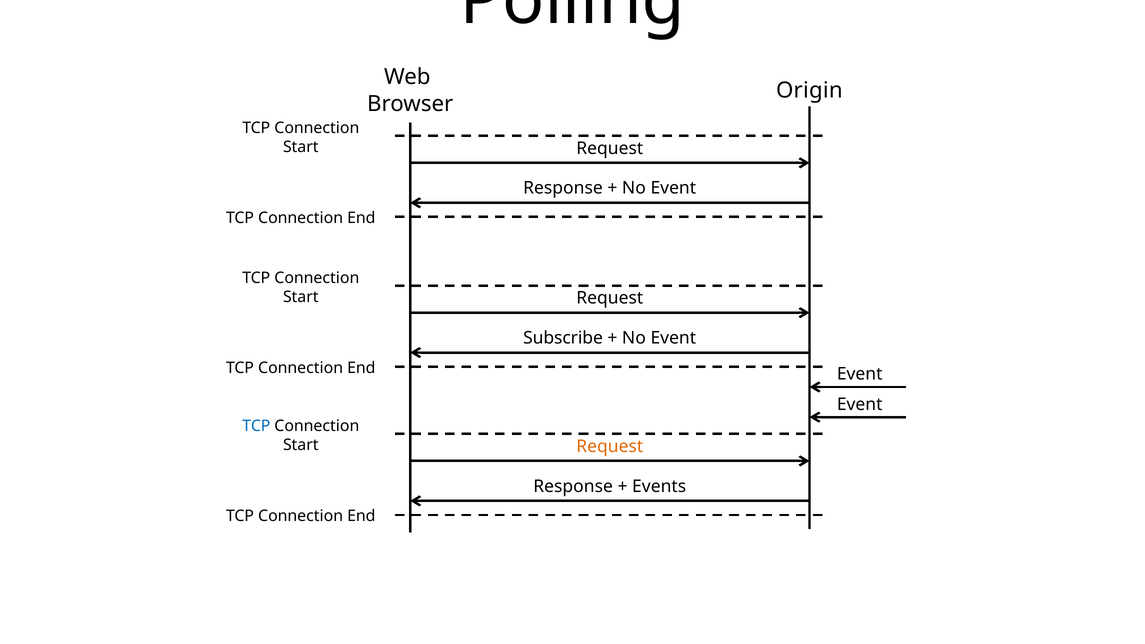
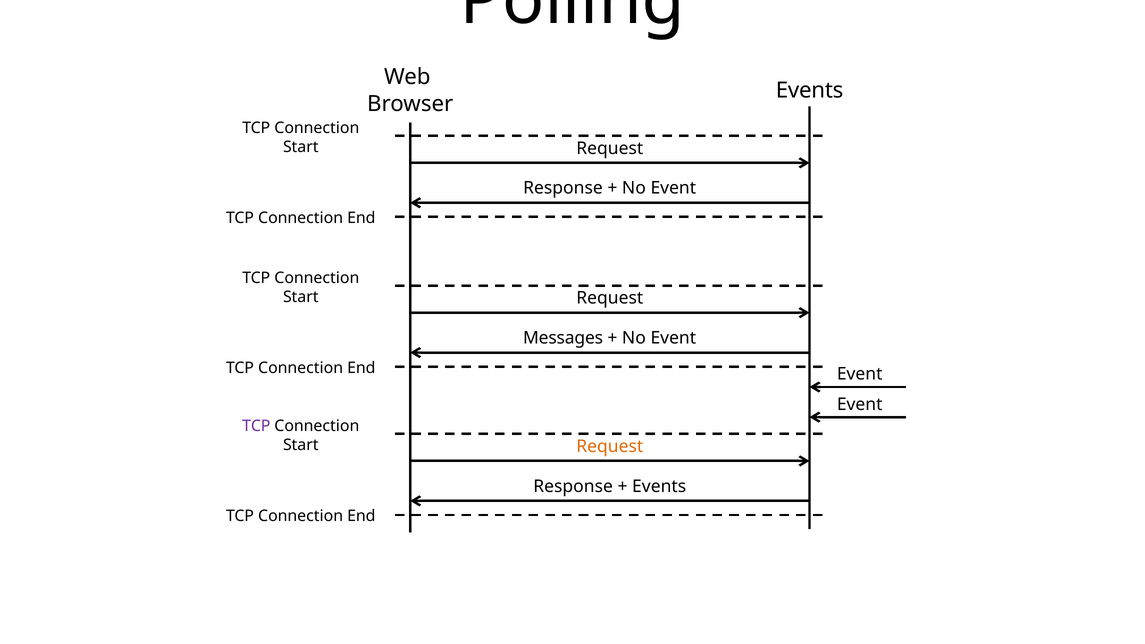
Origin: Origin -> Events (810, 90)
Subscribe: Subscribe -> Messages (563, 338)
TCP colour: blue -> purple (256, 426)
